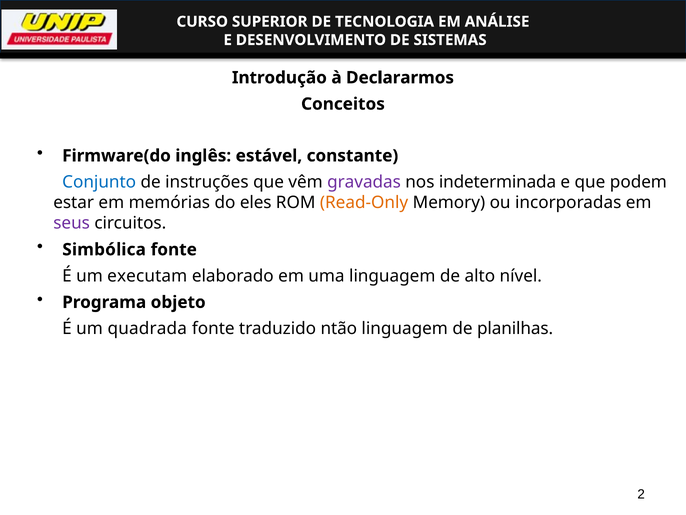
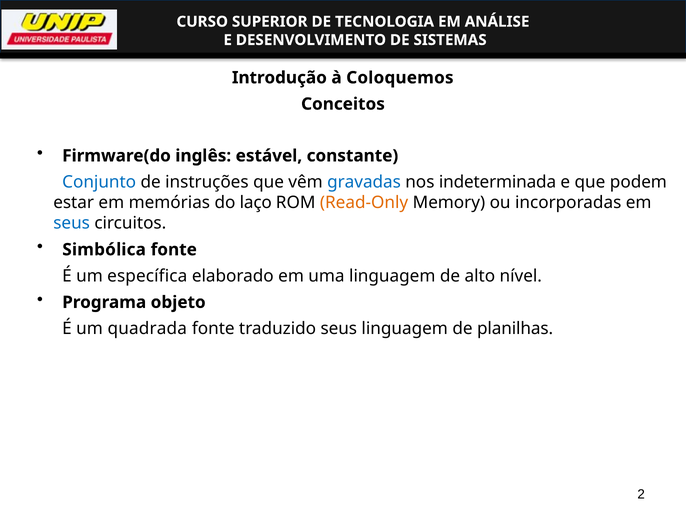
Declararmos: Declararmos -> Coloquemos (400, 78)
gravadas colour: purple -> blue (364, 182)
eles: eles -> laço (256, 202)
seus colour: purple -> blue (72, 223)
executam: executam -> específica (147, 276)
traduzido ntão: ntão -> seus (339, 328)
